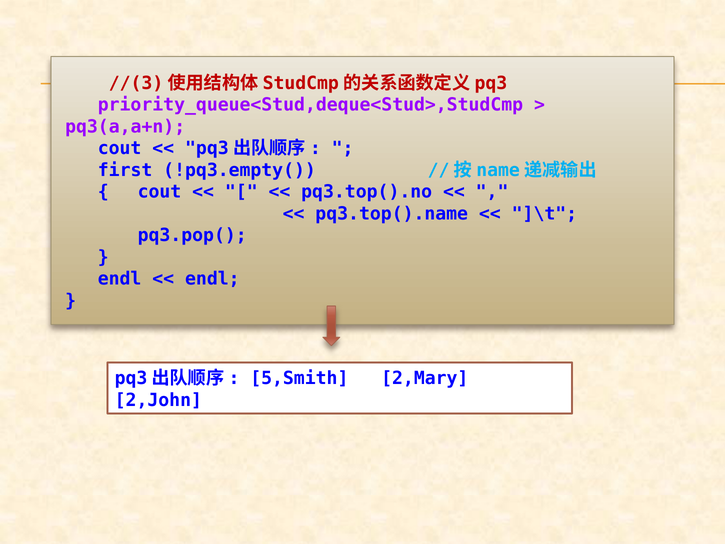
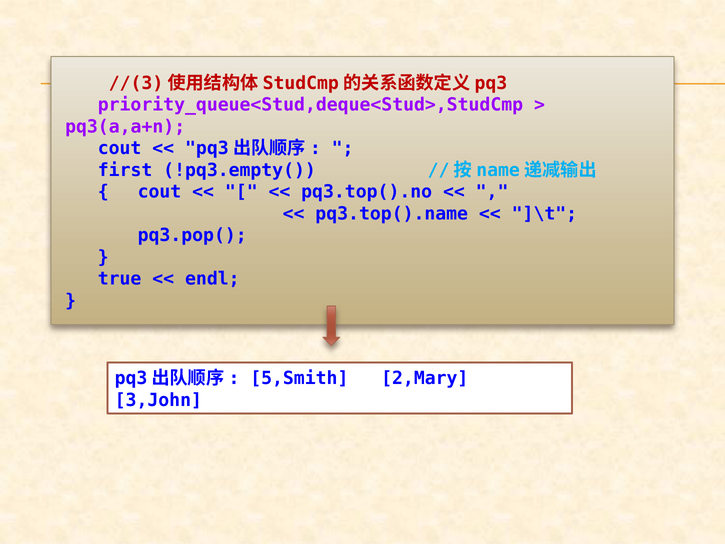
endl: endl -> true (120, 279)
2,John: 2,John -> 3,John (158, 400)
